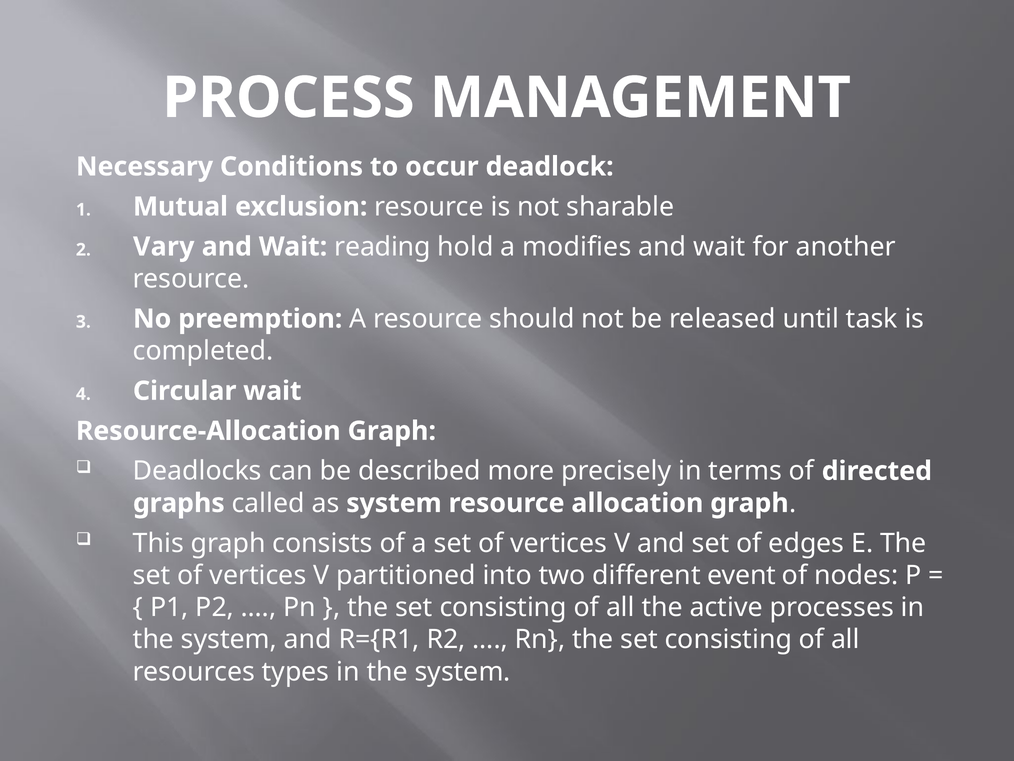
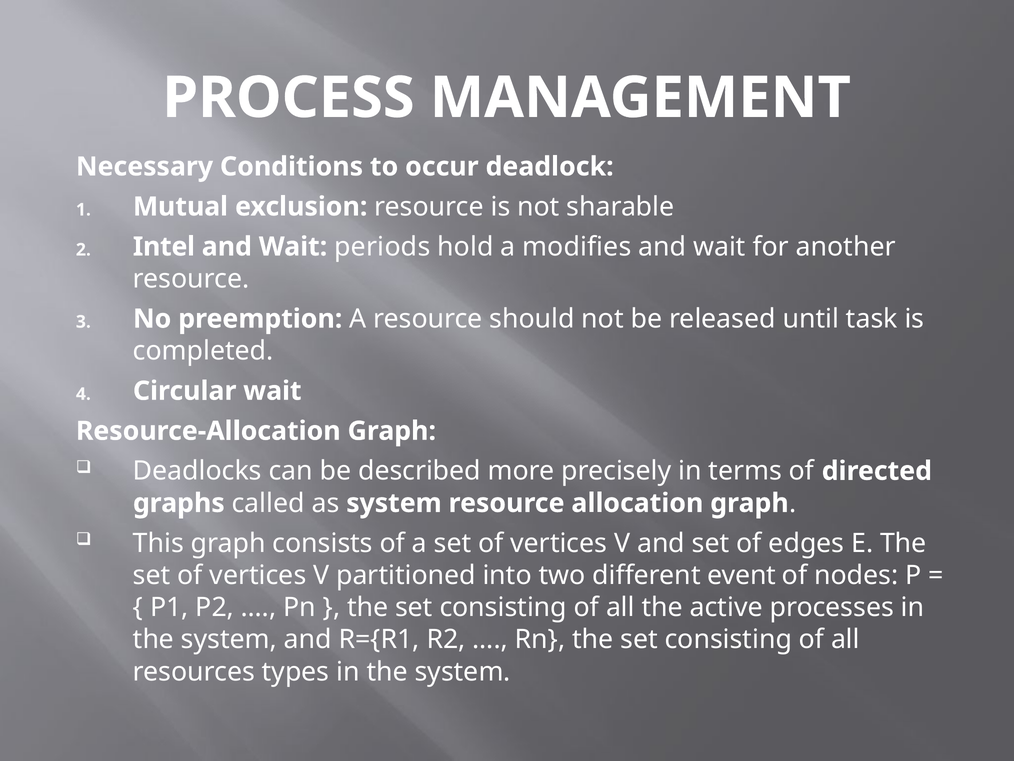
Vary: Vary -> Intel (164, 247)
reading: reading -> periods (382, 247)
